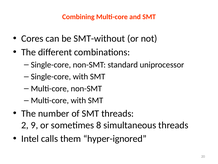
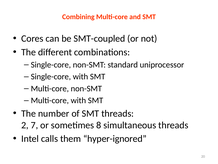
SMT-without: SMT-without -> SMT-coupled (99, 38)
9: 9 -> 7 (34, 125)
